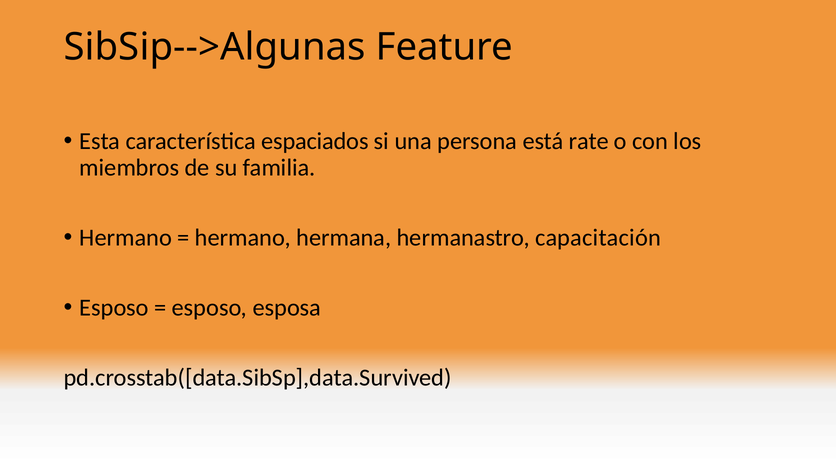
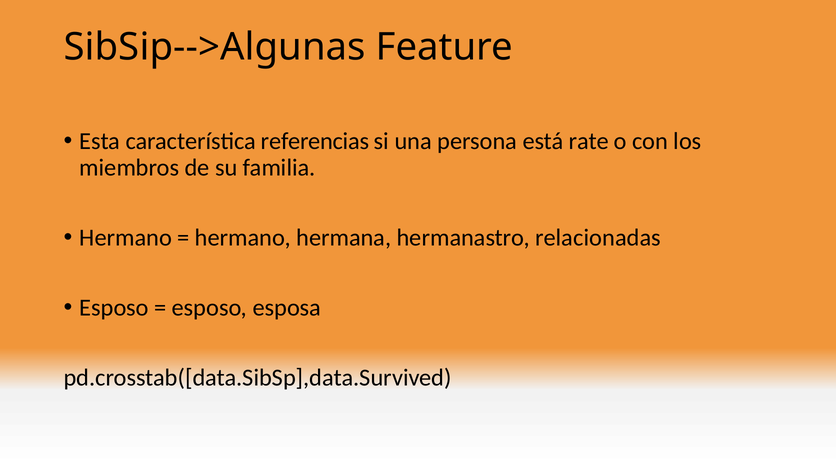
espaciados: espaciados -> referencias (315, 141)
capacitación: capacitación -> relacionadas (598, 238)
